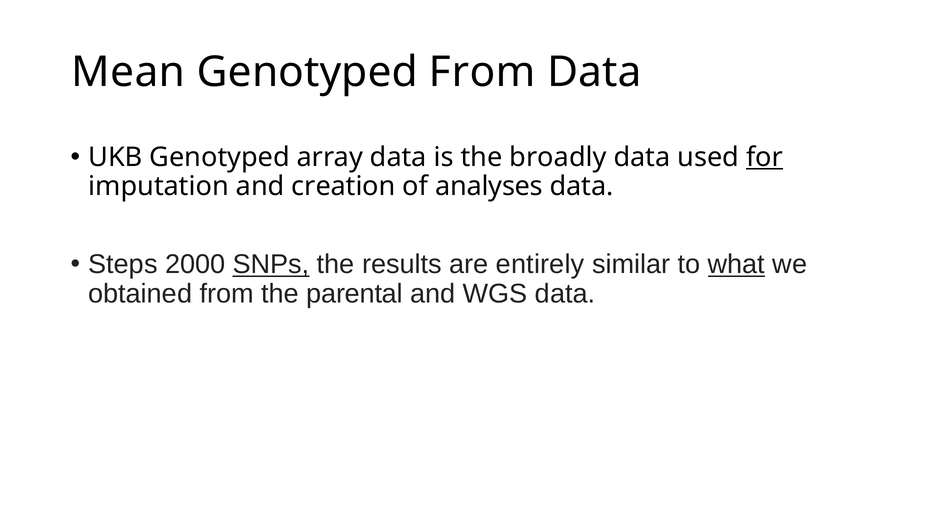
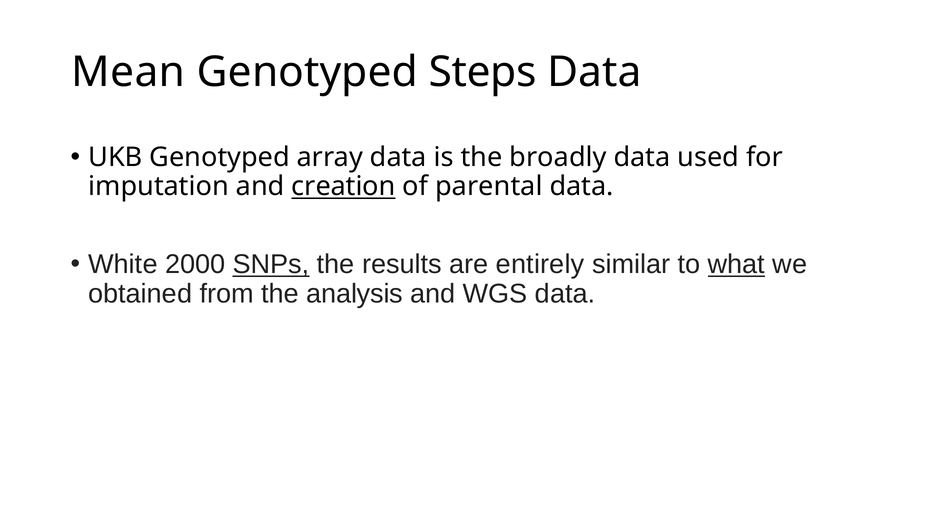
Genotyped From: From -> Steps (483, 72)
for underline: present -> none (765, 157)
creation underline: none -> present (344, 187)
analyses: analyses -> parental (489, 187)
Steps: Steps -> White (123, 265)
parental: parental -> analysis (355, 294)
